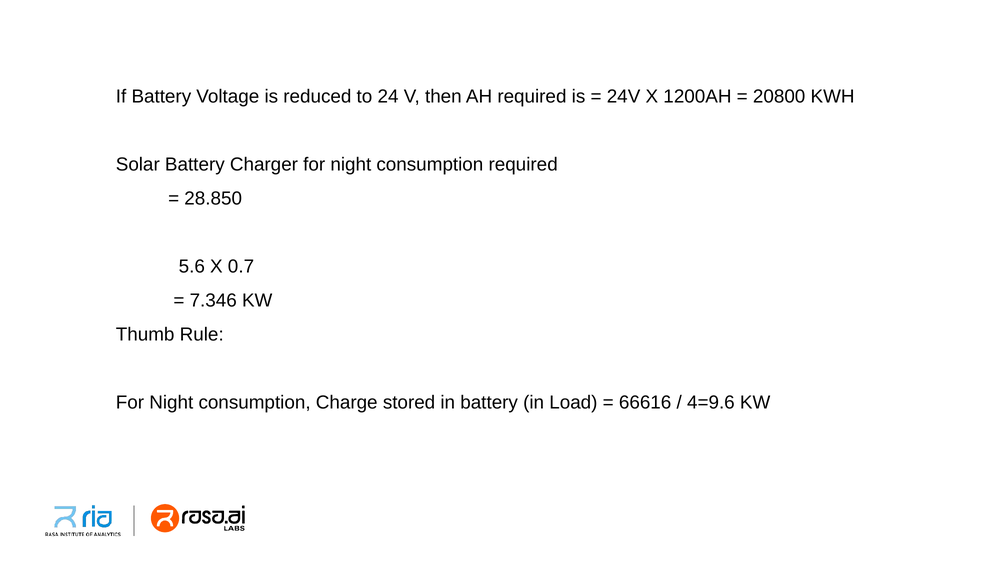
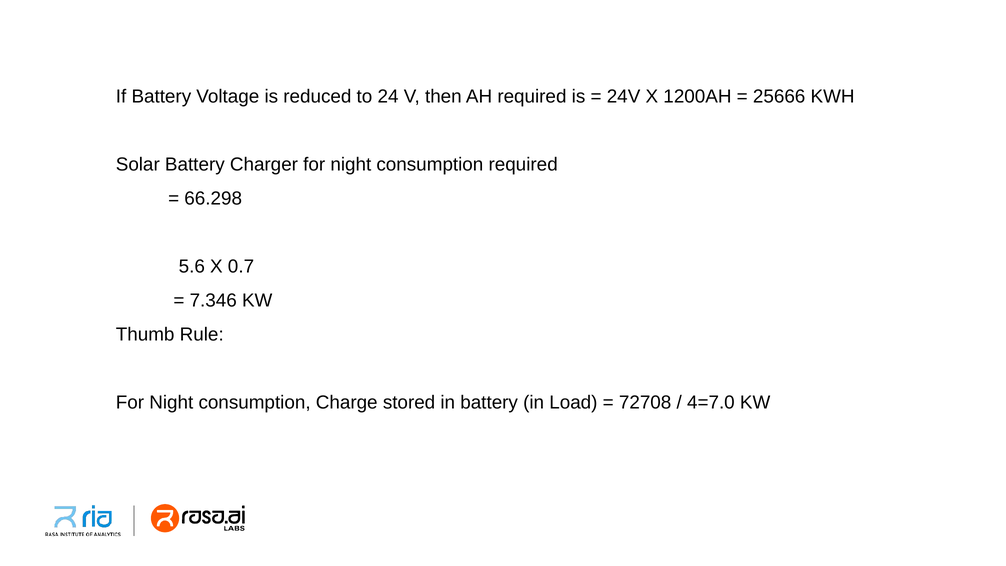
20800: 20800 -> 25666 (779, 97)
28.850: 28.850 -> 66.298 (213, 198)
66616: 66616 -> 72708 (645, 402)
4=9.6: 4=9.6 -> 4=7.0 (711, 402)
